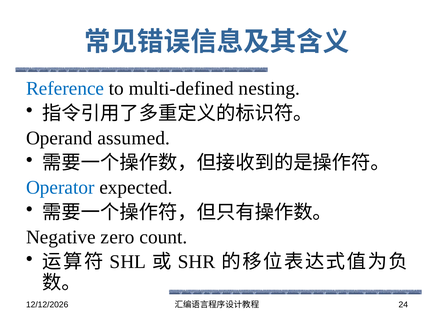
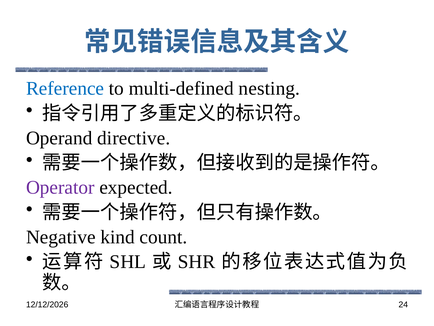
assumed: assumed -> directive (134, 138)
Operator colour: blue -> purple (60, 187)
zero: zero -> kind (118, 237)
